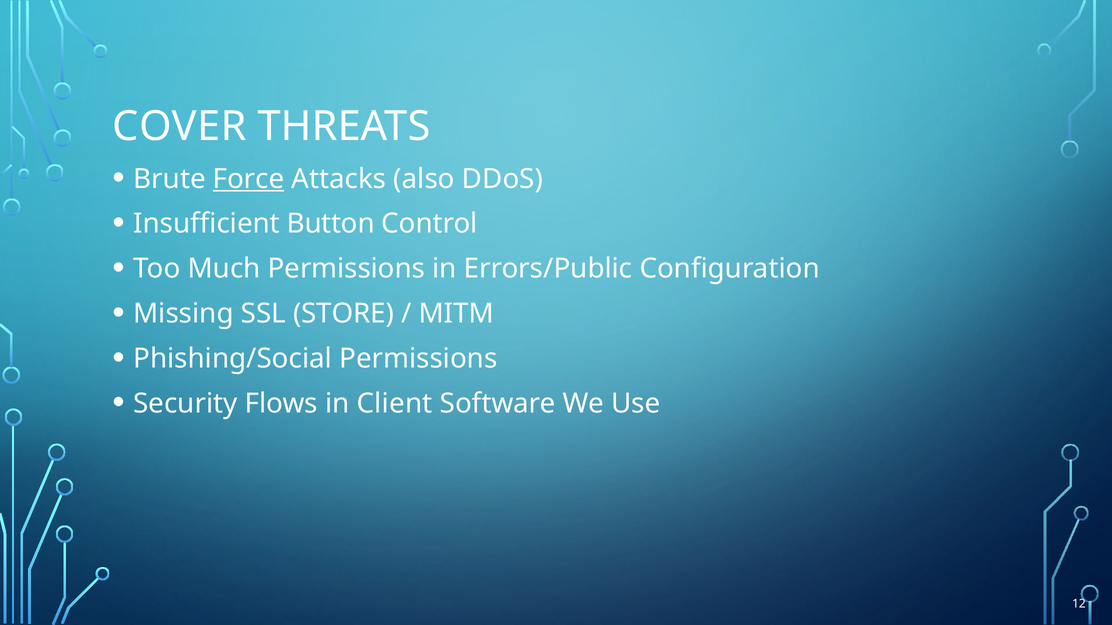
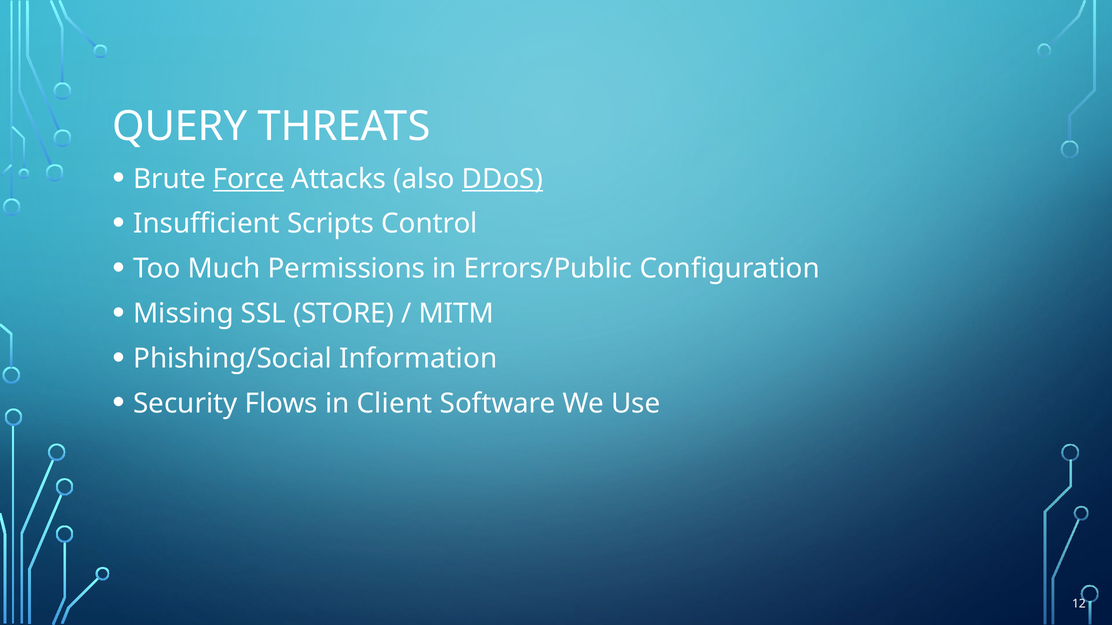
COVER: COVER -> QUERY (180, 127)
DDoS underline: none -> present (502, 179)
Button: Button -> Scripts (331, 224)
Phishing/Social Permissions: Permissions -> Information (418, 359)
